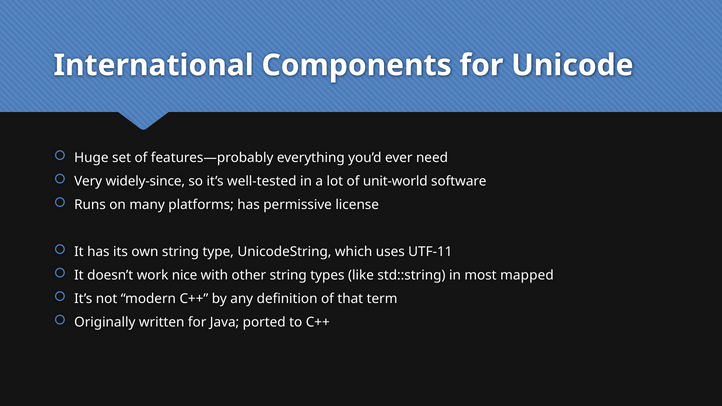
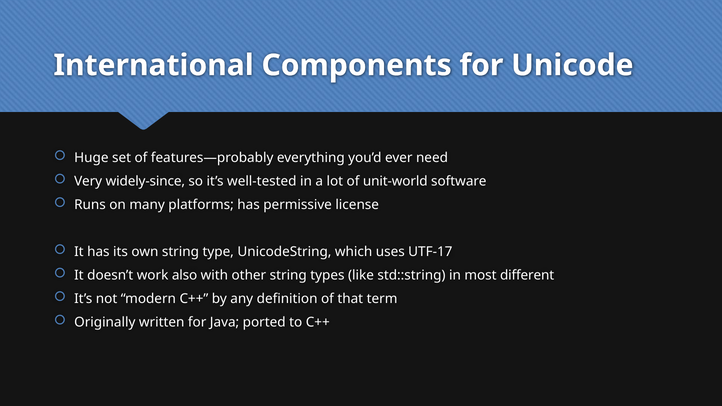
UTF-11: UTF-11 -> UTF-17 (430, 252)
nice: nice -> also (185, 275)
mapped: mapped -> different (527, 275)
